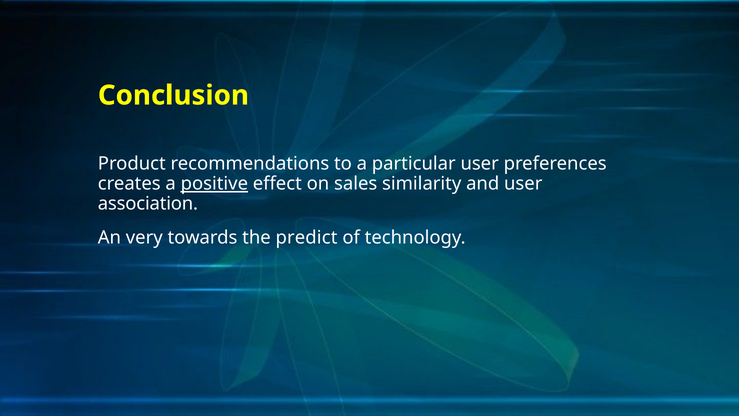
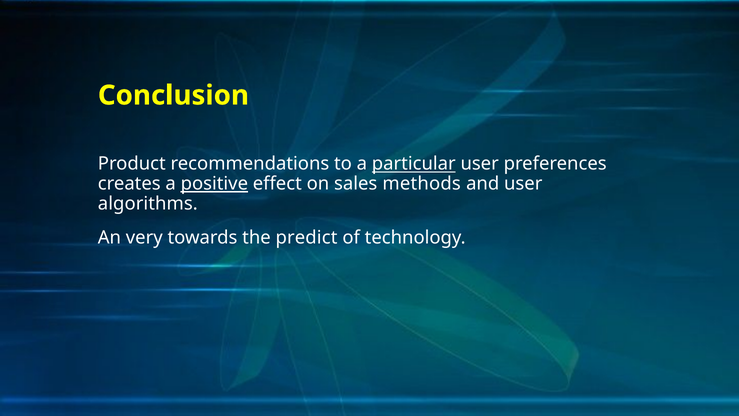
particular underline: none -> present (414, 164)
similarity: similarity -> methods (422, 184)
association: association -> algorithms (148, 204)
